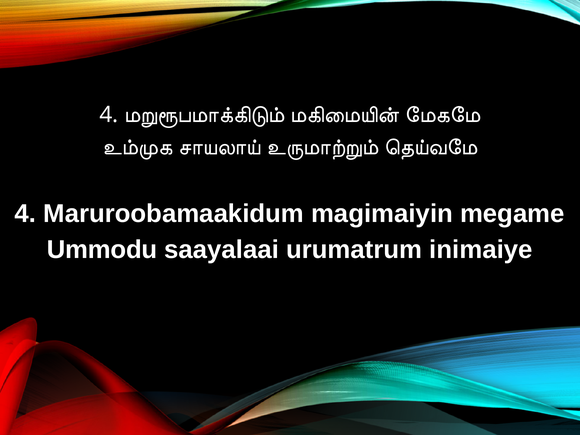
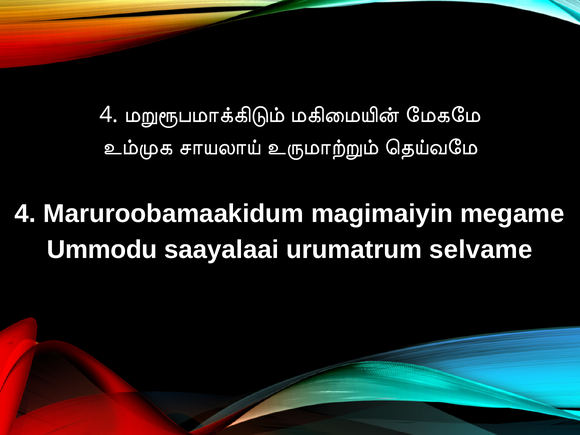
inimaiye: inimaiye -> selvame (481, 250)
